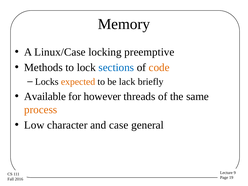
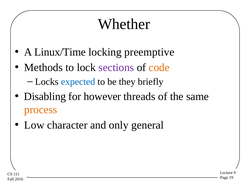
Memory: Memory -> Whether (124, 24)
Linux/Case: Linux/Case -> Linux/Time (60, 52)
sections colour: blue -> purple (116, 67)
expected colour: orange -> blue (78, 82)
lack: lack -> they (127, 82)
Available: Available -> Disabling (45, 96)
case: case -> only (119, 125)
